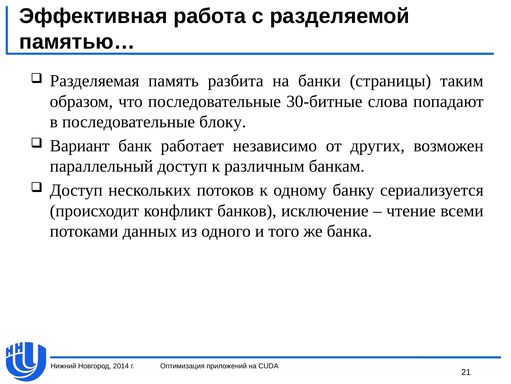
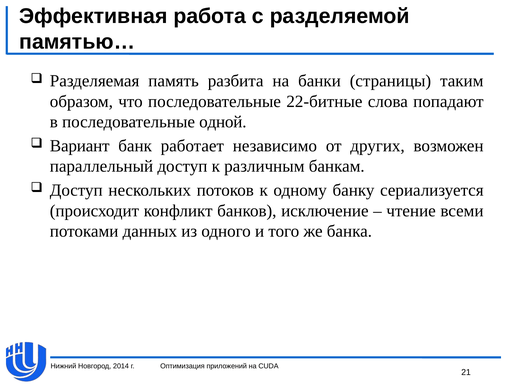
30-битные: 30-битные -> 22-битные (324, 101)
блоку: блоку -> одной (223, 122)
